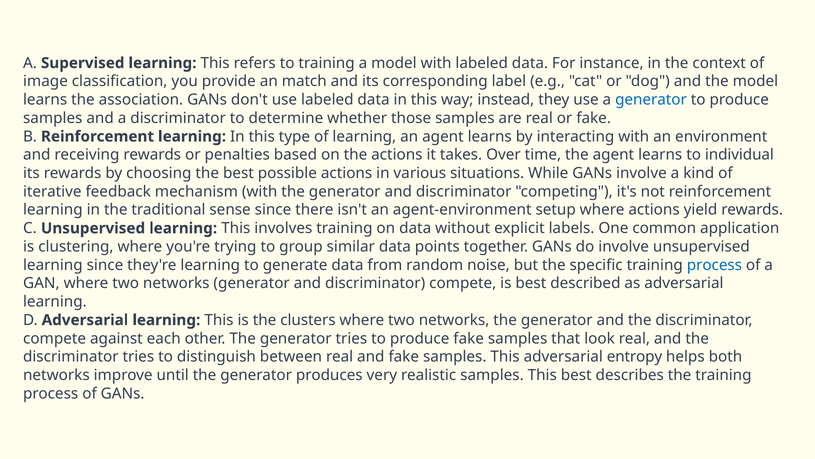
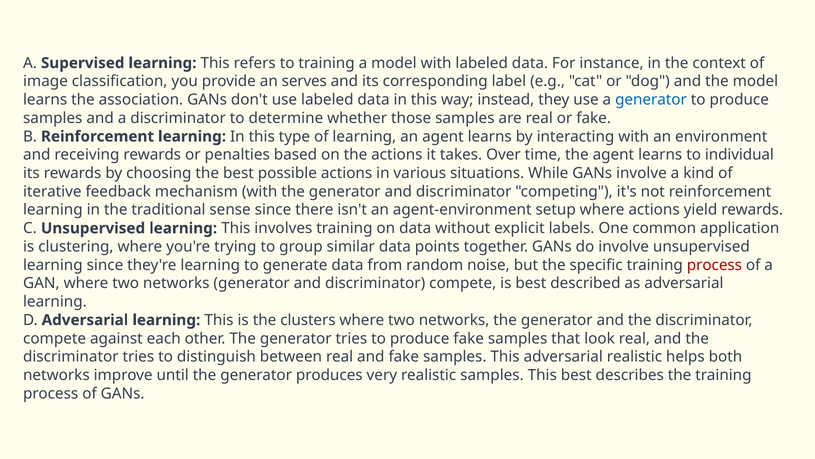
match: match -> serves (304, 81)
process colour: blue -> red (714, 265)
adversarial entropy: entropy -> realistic (634, 356)
